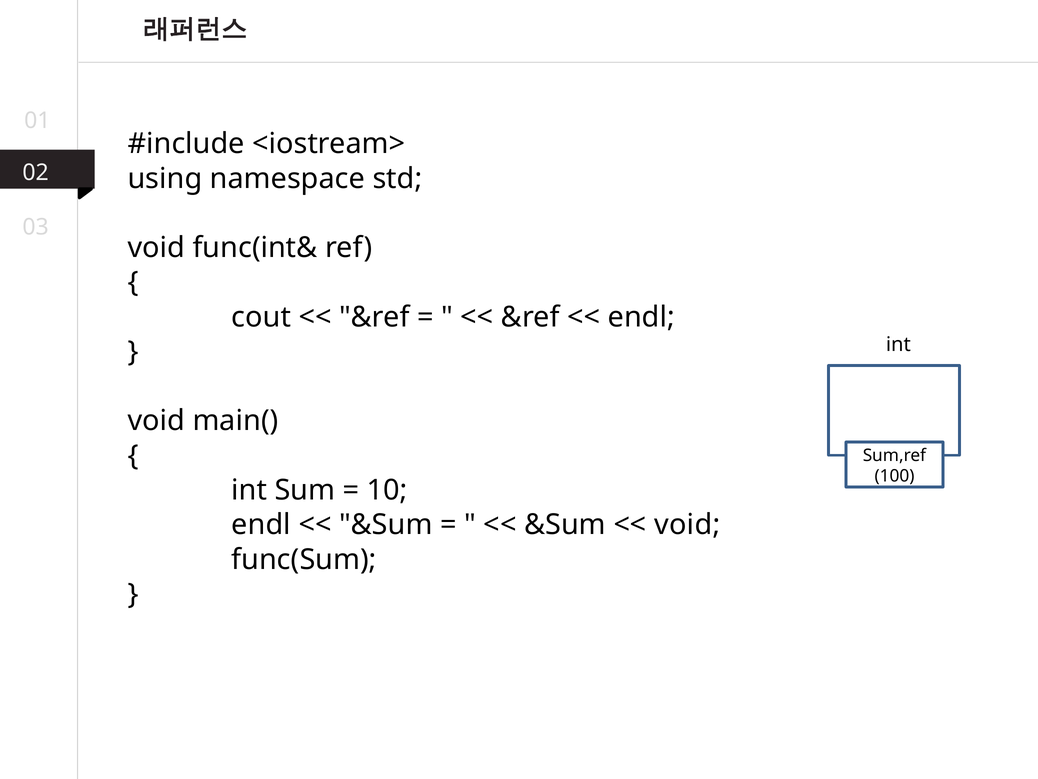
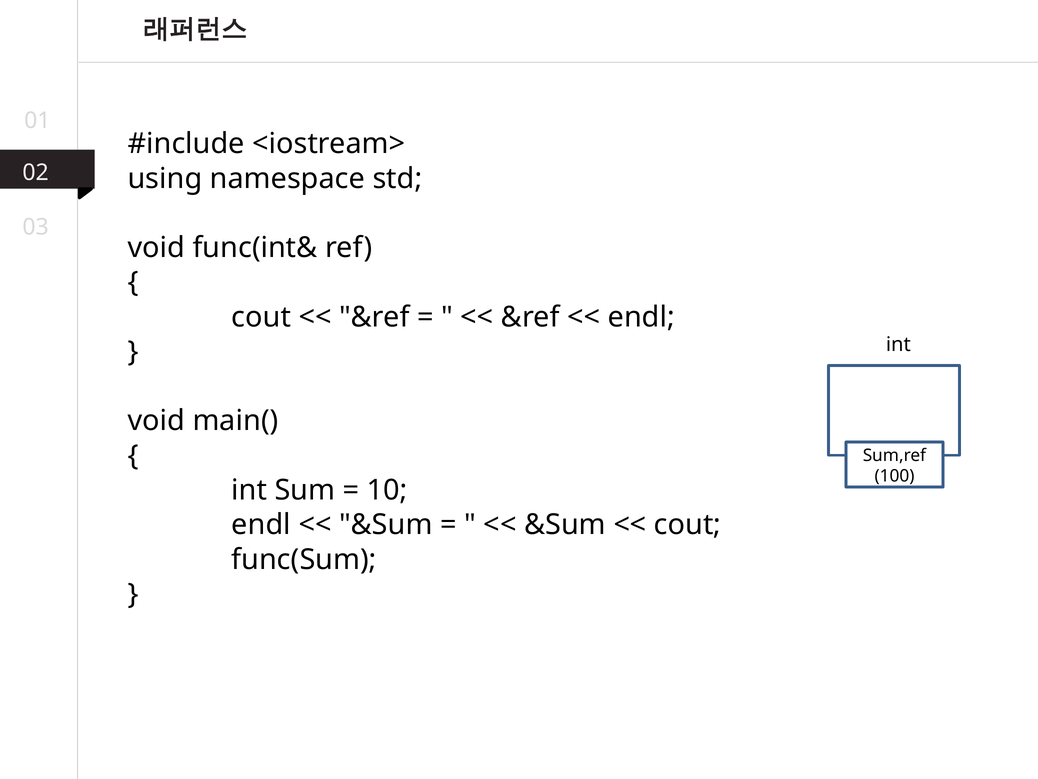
void: void -> cout (688, 525)
